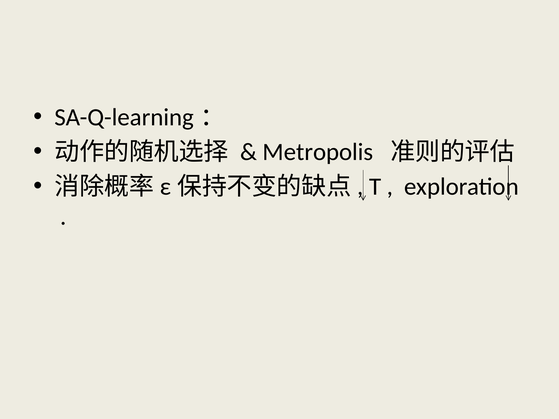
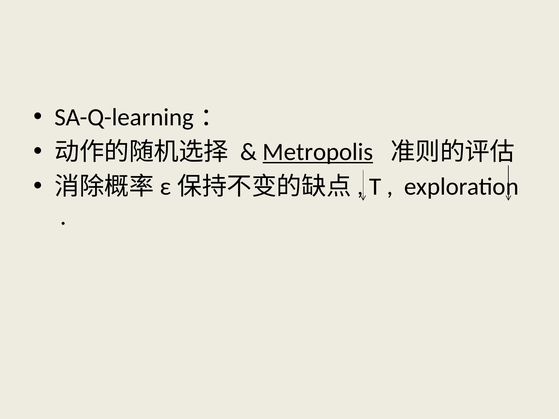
Metropolis underline: none -> present (318, 152)
